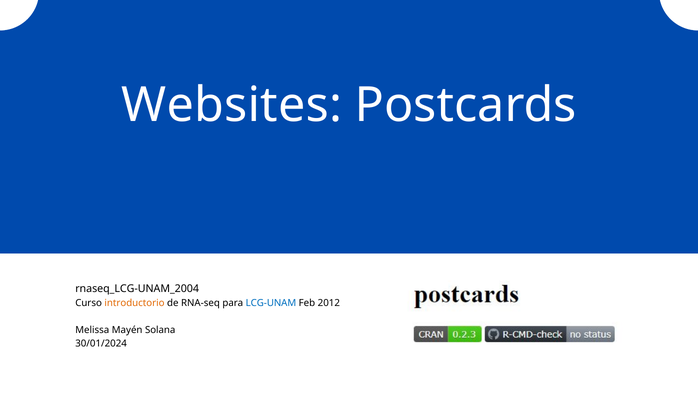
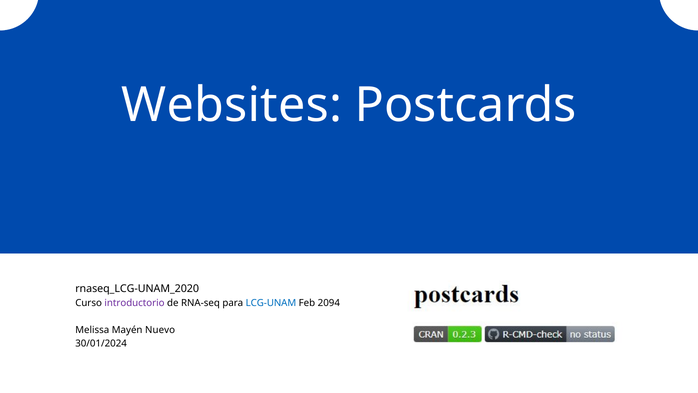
rnaseq_LCG-UNAM_2004: rnaseq_LCG-UNAM_2004 -> rnaseq_LCG-UNAM_2020 (137, 289)
introductorio colour: orange -> purple (135, 303)
2012: 2012 -> 2094 (329, 303)
Solana: Solana -> Nuevo (160, 330)
